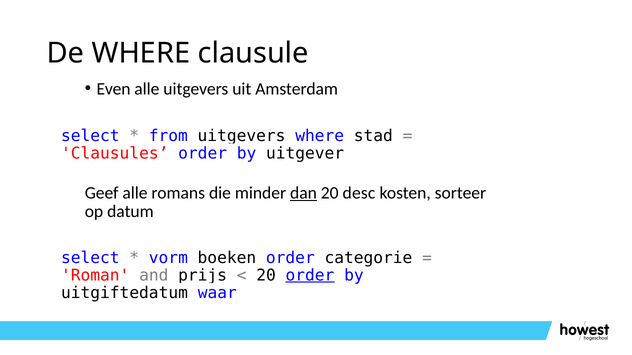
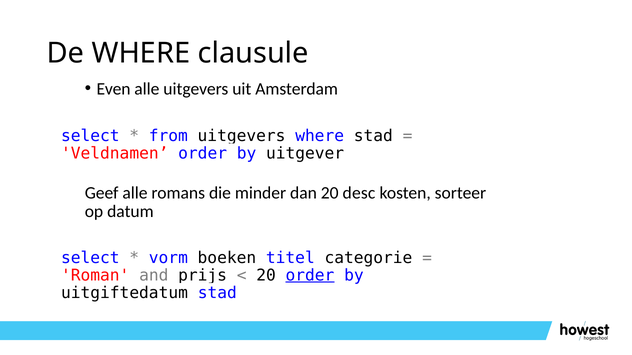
Clausules: Clausules -> Veldnamen (115, 154)
dan underline: present -> none (304, 193)
boeken order: order -> titel (290, 258)
uitgiftedatum waar: waar -> stad (217, 293)
